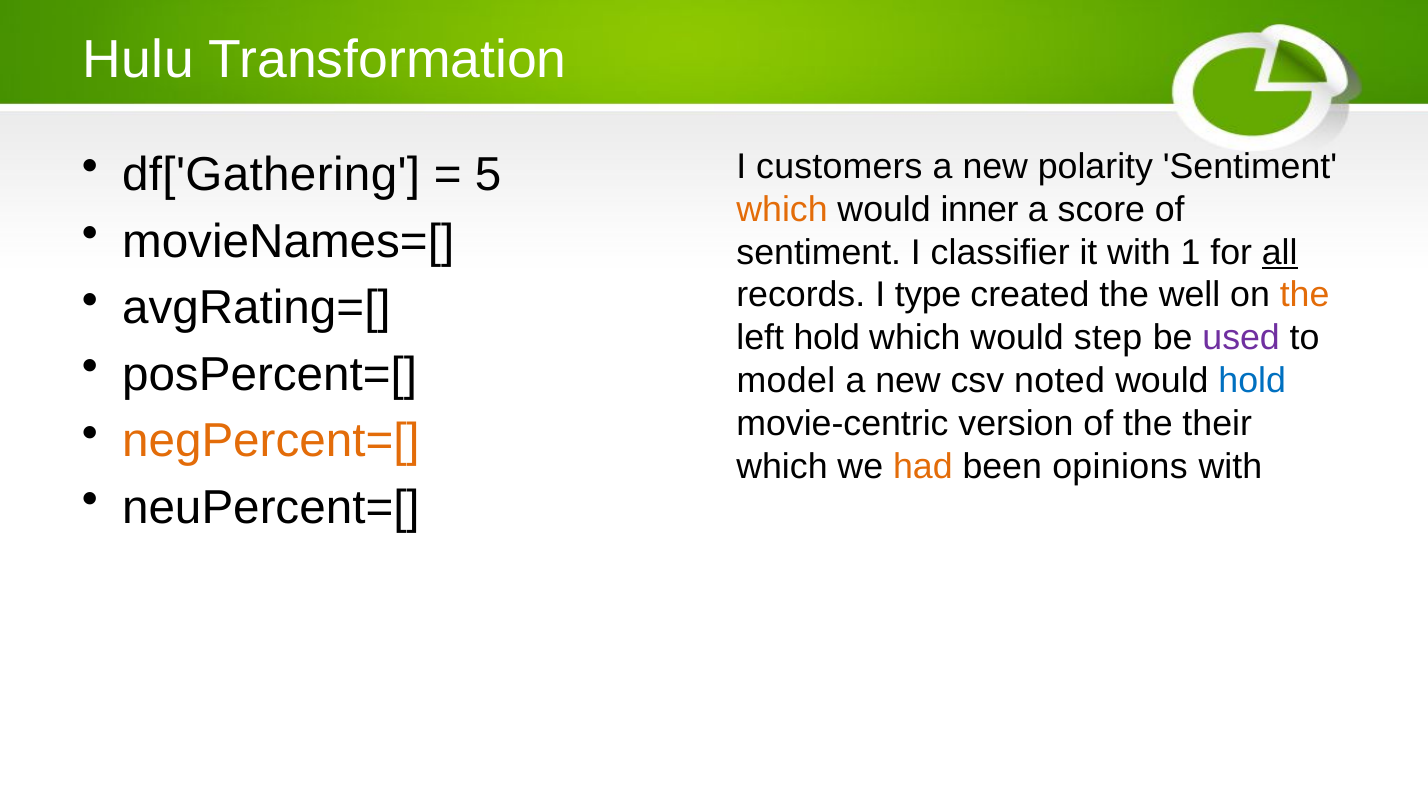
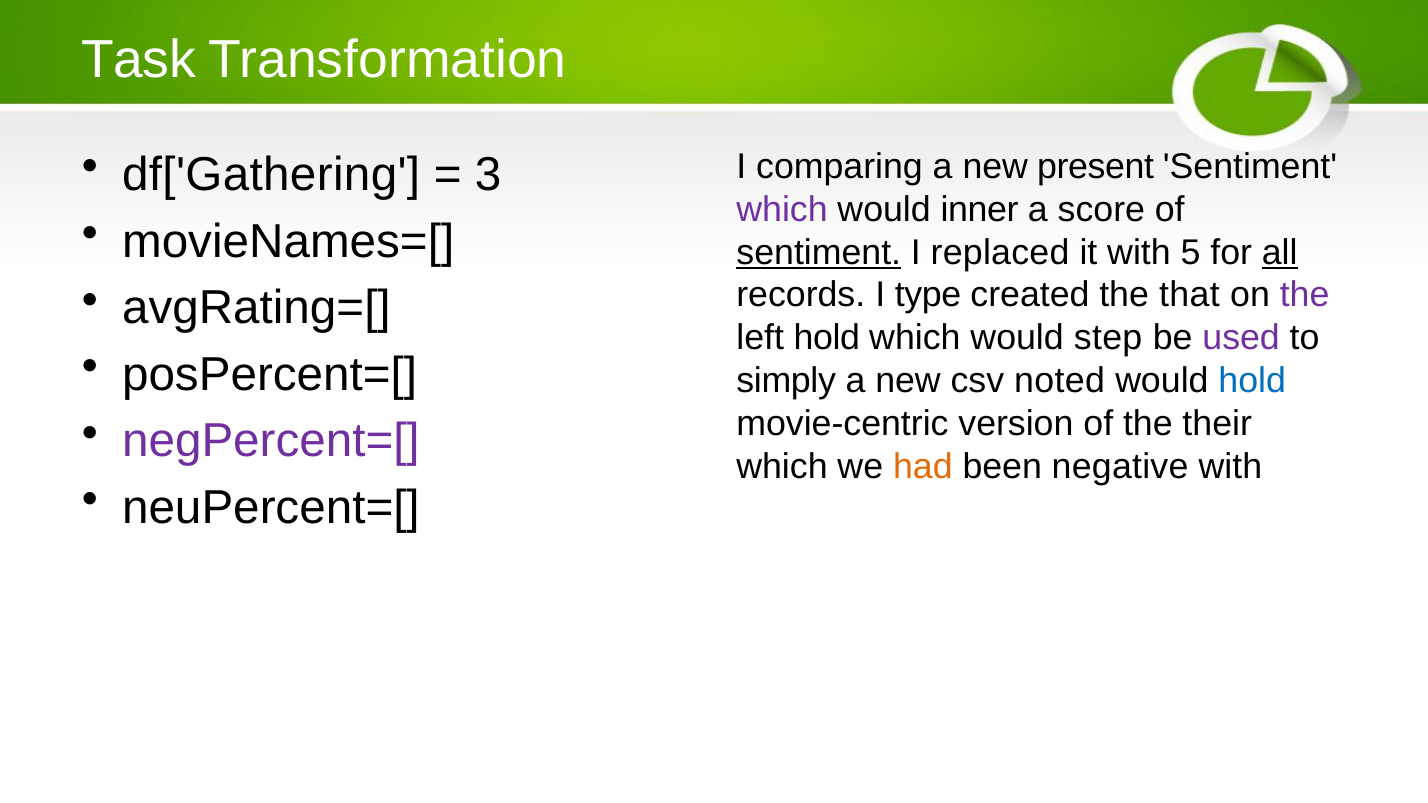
Hulu: Hulu -> Task (139, 60)
5: 5 -> 3 (488, 175)
customers: customers -> comparing (840, 167)
polarity: polarity -> present (1096, 167)
which colour: orange -> purple (782, 210)
sentiment underline: none -> present (819, 252)
classifier: classifier -> replaced (1000, 252)
1: 1 -> 5 (1190, 252)
well: well -> that (1189, 295)
the colour: orange -> purple (1305, 295)
model: model -> simply (786, 381)
negPercent=[ colour: orange -> purple (271, 441)
opinions: opinions -> negative (1120, 467)
